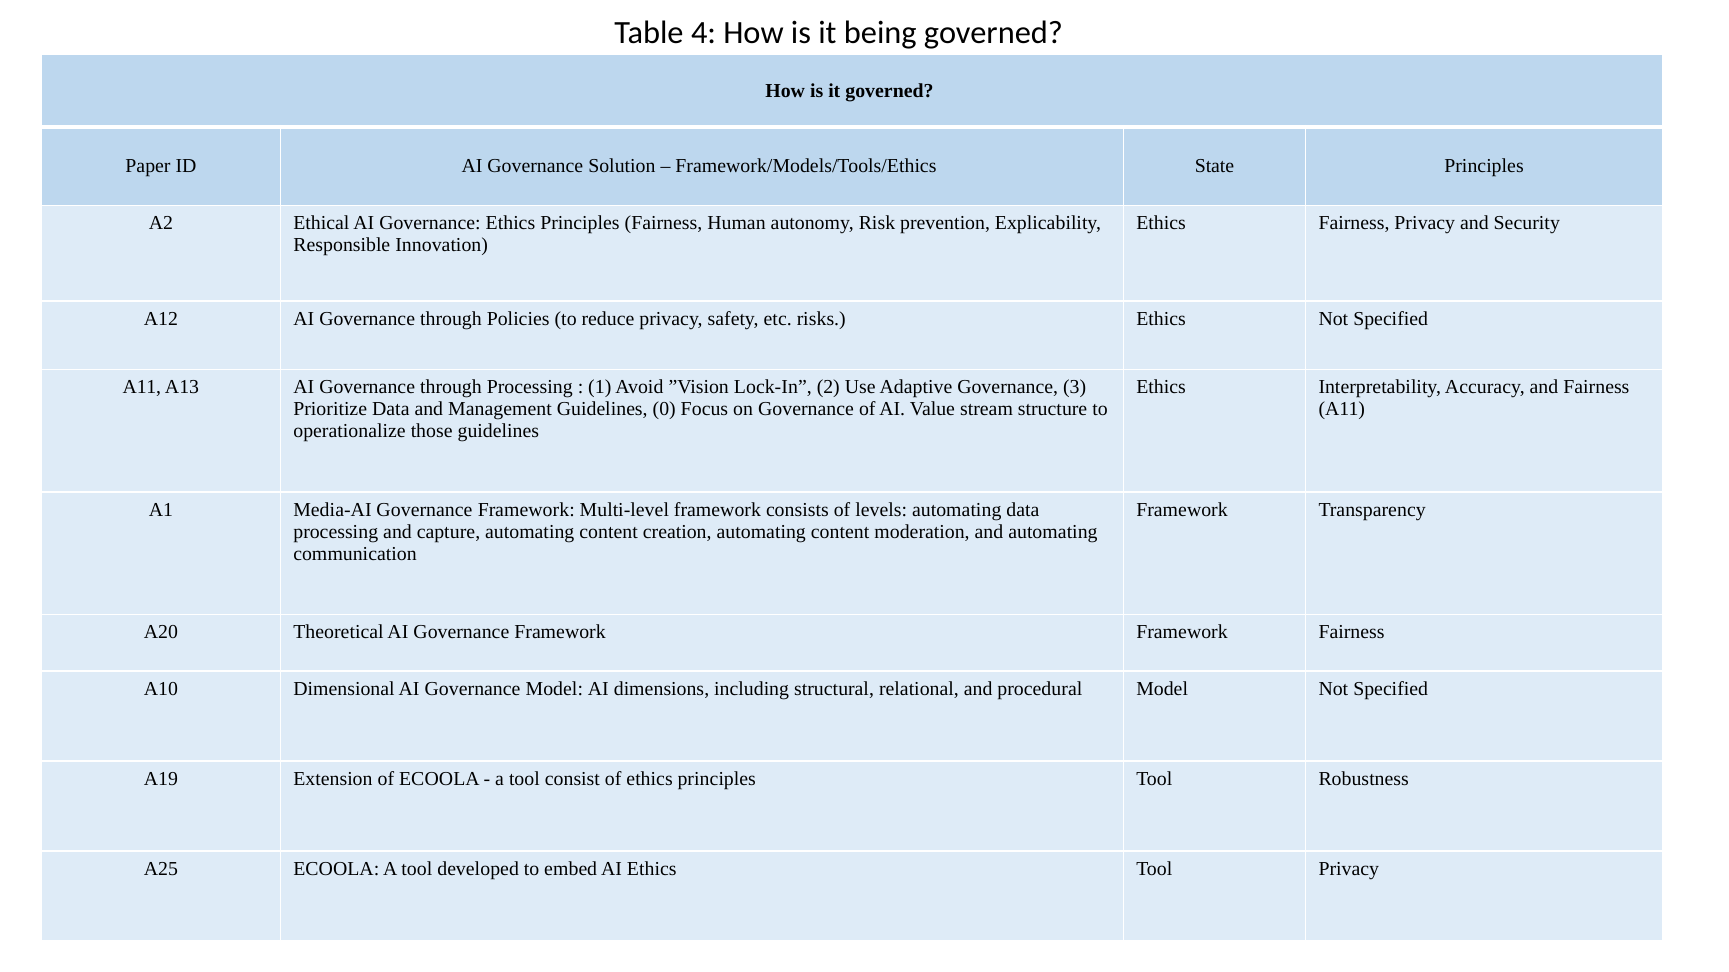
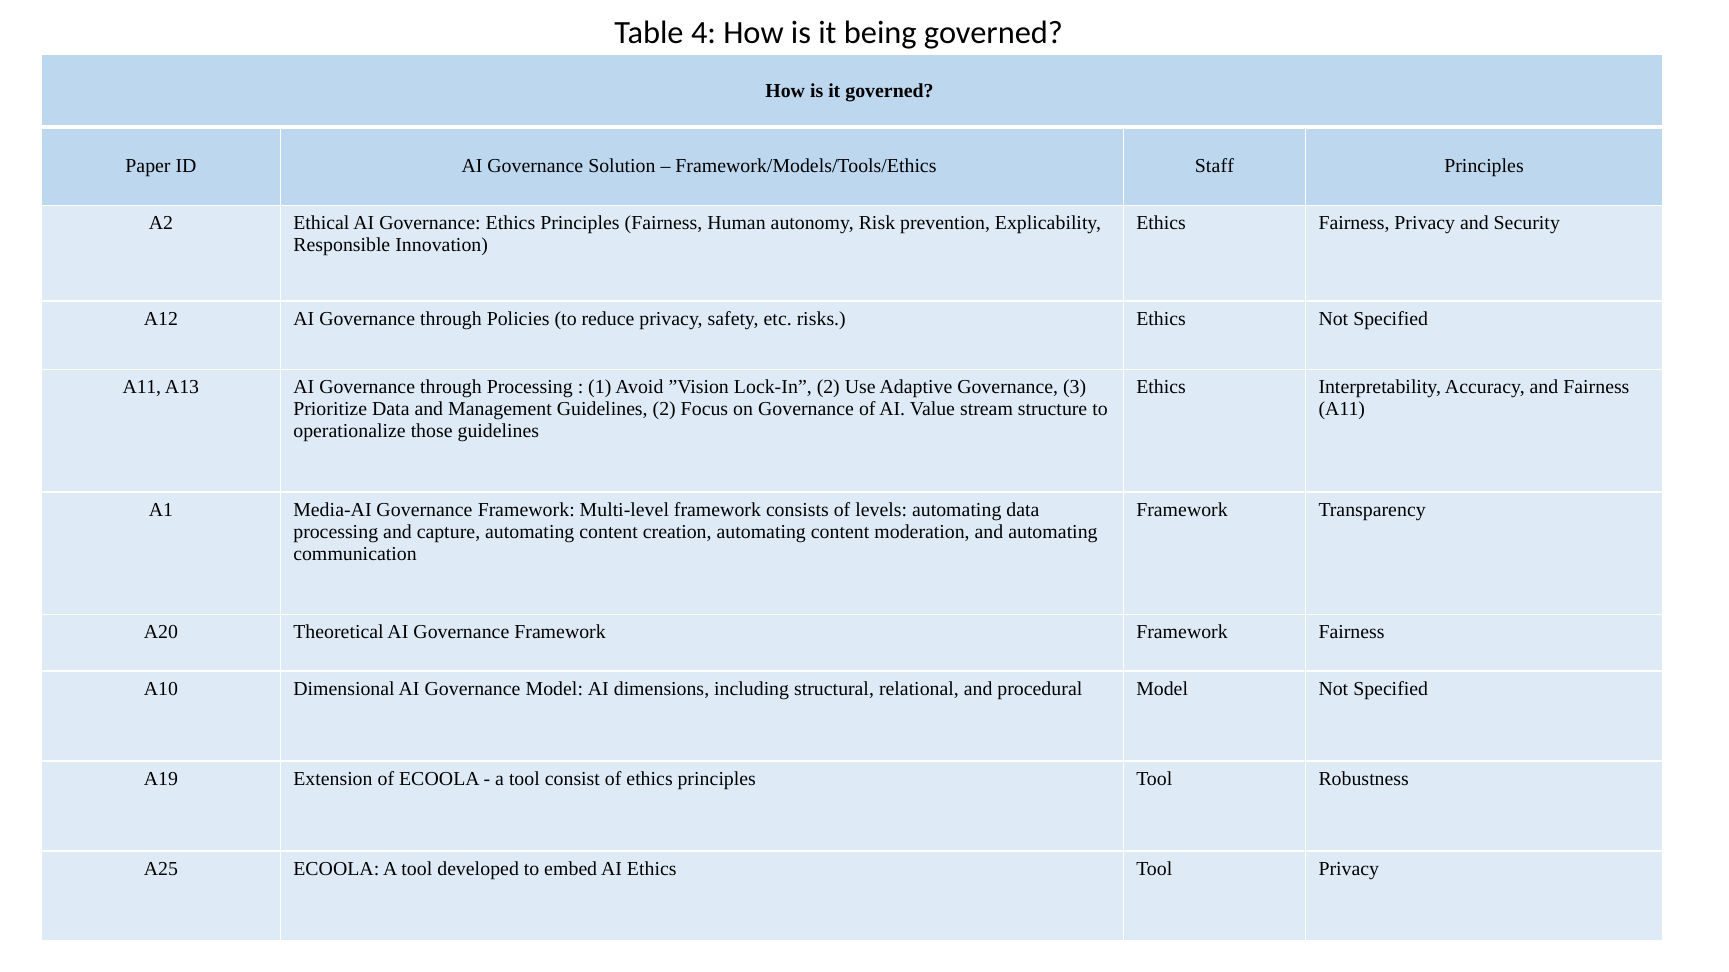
State: State -> Staff (1214, 167)
Guidelines 0: 0 -> 2 (664, 410)
